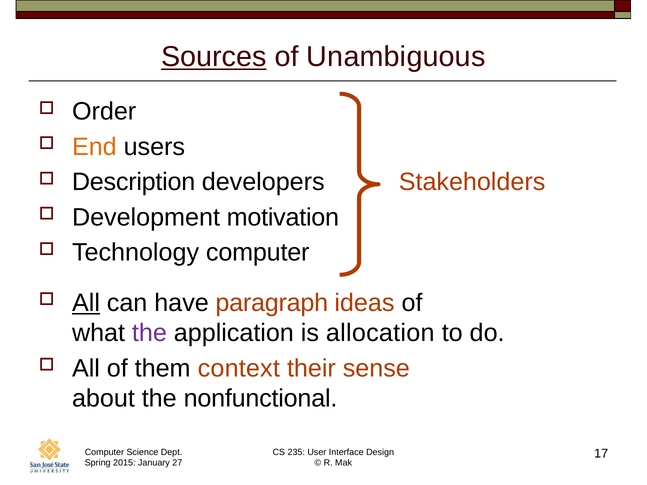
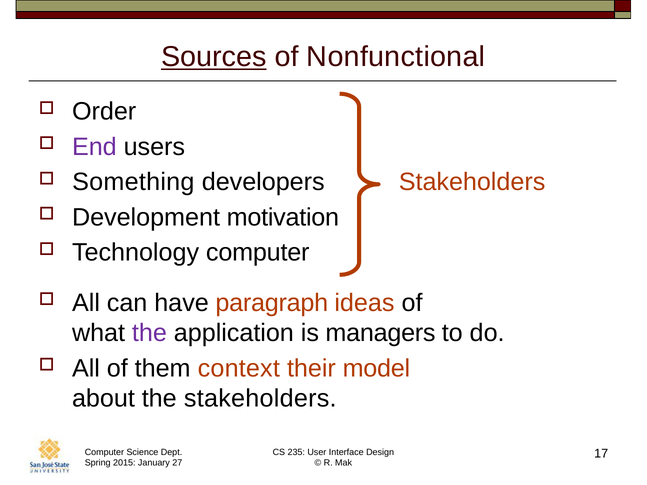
Unambiguous: Unambiguous -> Nonfunctional (396, 57)
End colour: orange -> purple (94, 147)
Description: Description -> Something (133, 182)
All underline: present -> none (86, 303)
allocation: allocation -> managers (381, 333)
sense: sense -> model (376, 369)
the nonfunctional: nonfunctional -> stakeholders (260, 399)
